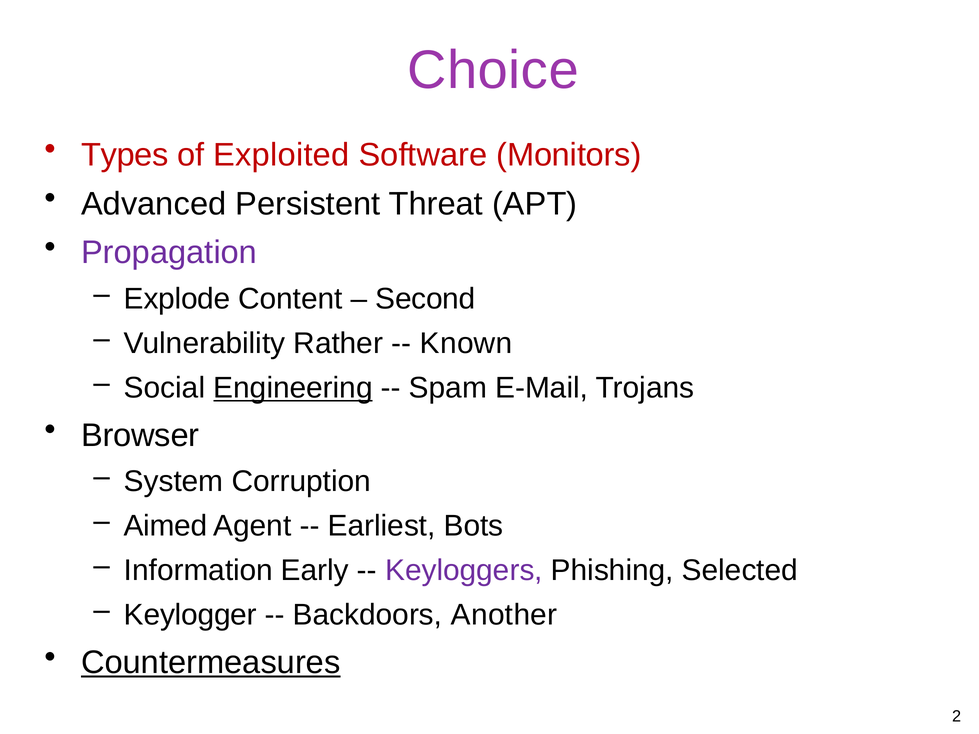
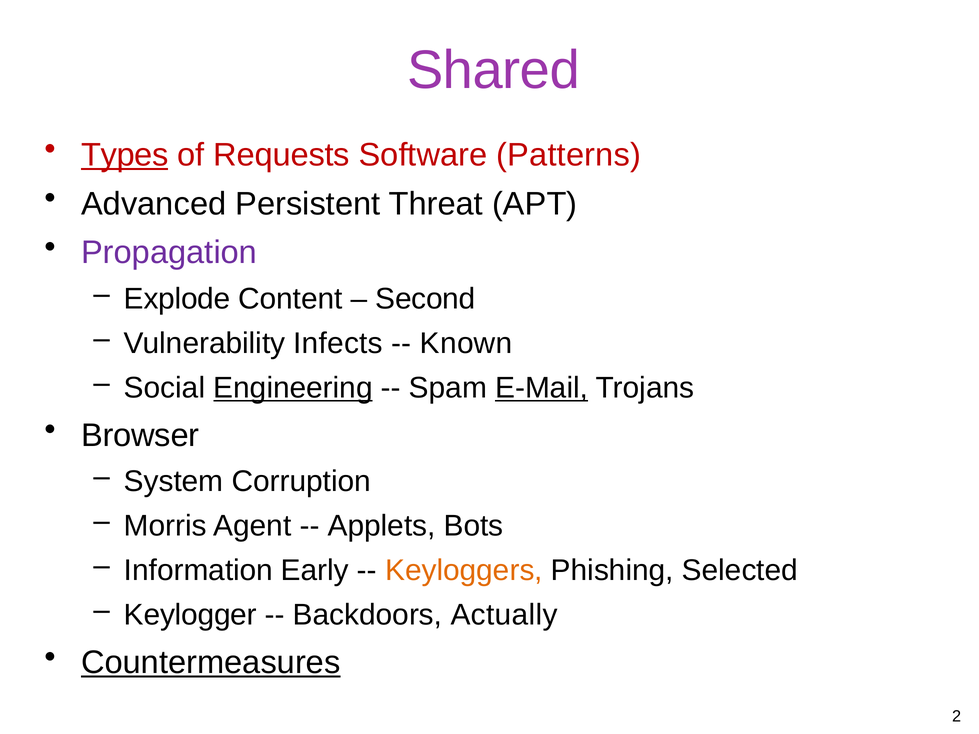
Choice: Choice -> Shared (494, 70)
Types underline: none -> present (125, 155)
Exploited: Exploited -> Requests (282, 155)
Monitors: Monitors -> Patterns (569, 155)
Rather: Rather -> Infects (338, 343)
E-Mail underline: none -> present (542, 388)
Aimed: Aimed -> Morris (165, 526)
Earliest: Earliest -> Applets (382, 526)
Keyloggers colour: purple -> orange (464, 571)
Another: Another -> Actually (504, 615)
